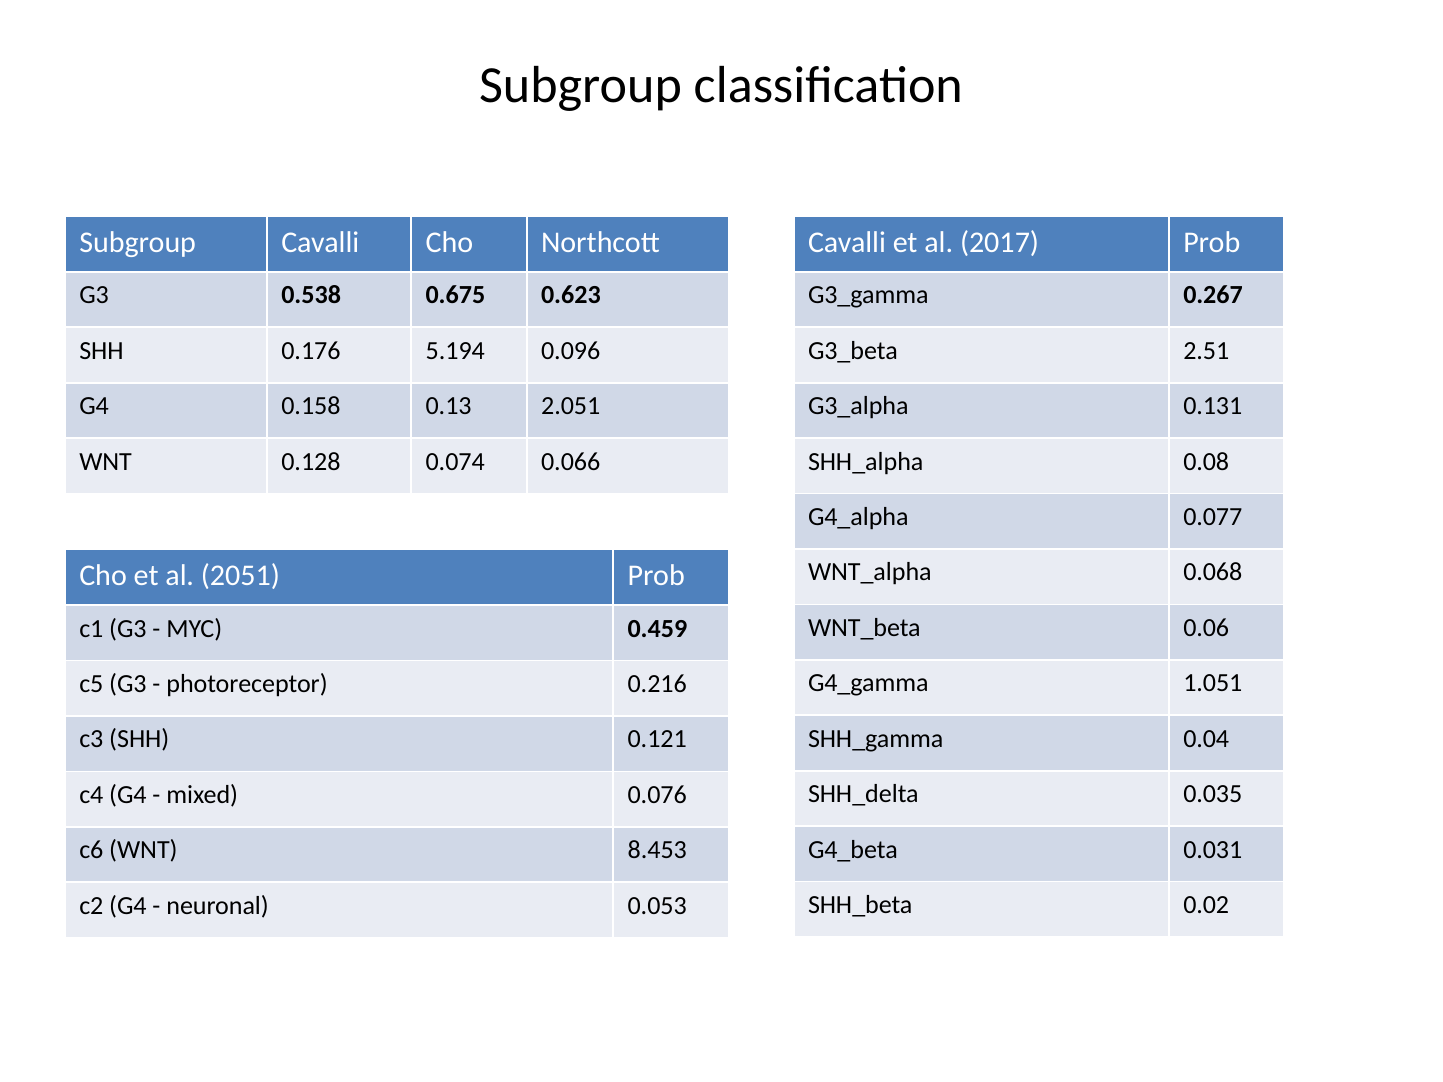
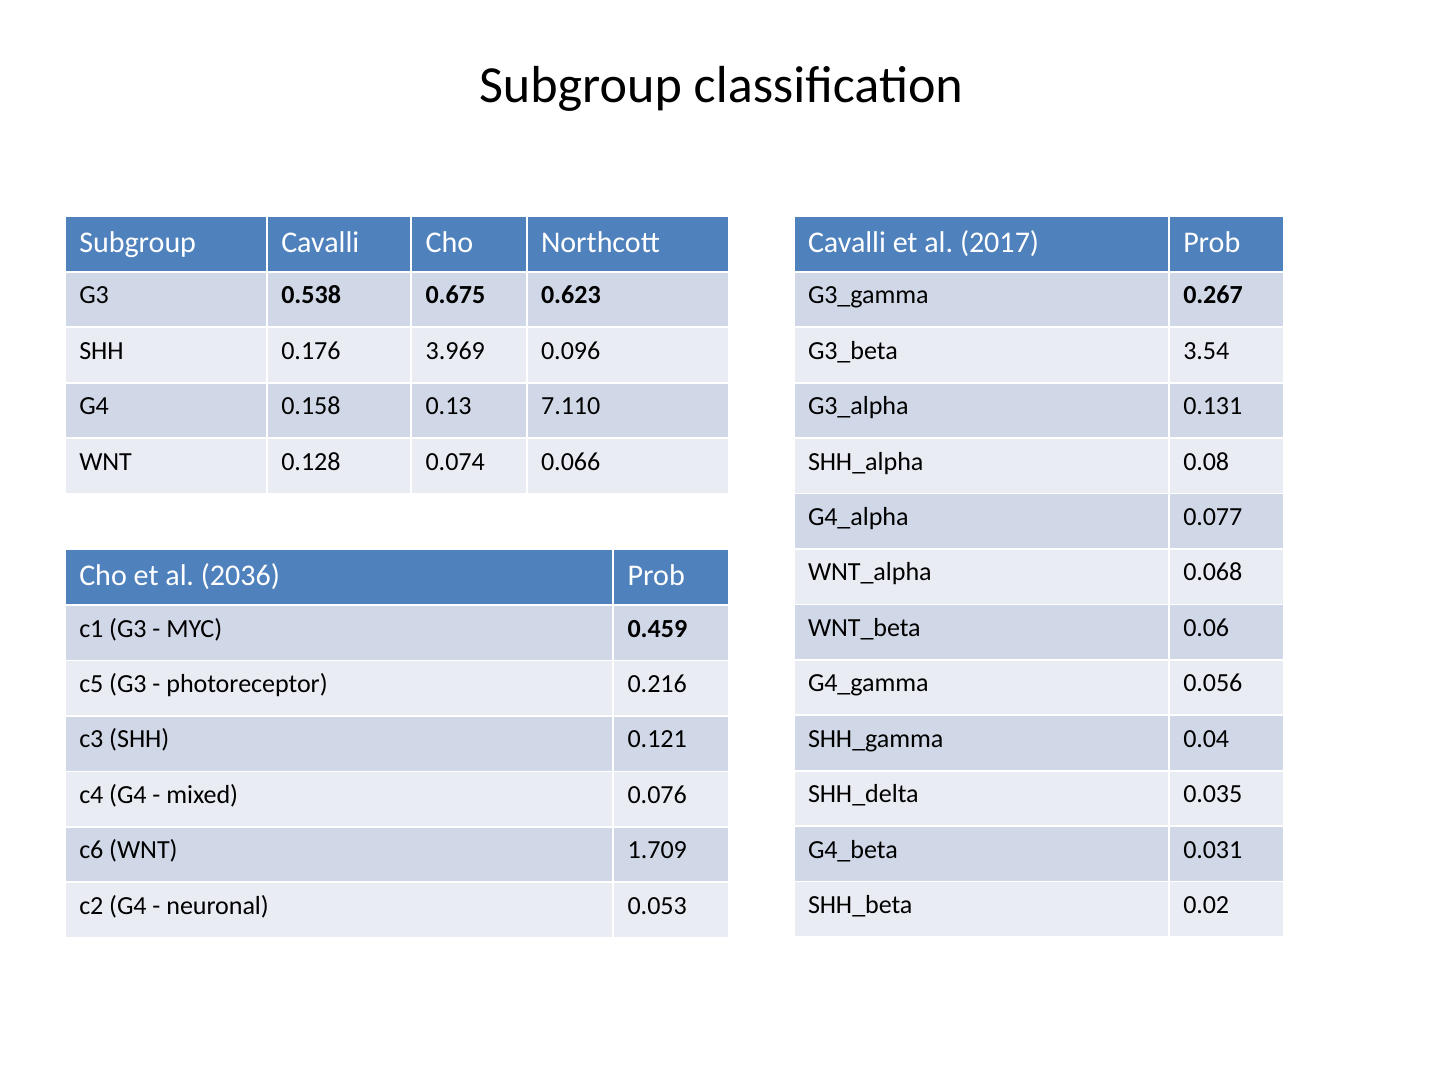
5.194: 5.194 -> 3.969 (455, 351)
2.51: 2.51 -> 3.54 (1206, 351)
2.051: 2.051 -> 7.110 (571, 406)
2051: 2051 -> 2036 (240, 576)
1.051: 1.051 -> 0.056 (1213, 683)
8.453: 8.453 -> 1.709 (657, 850)
